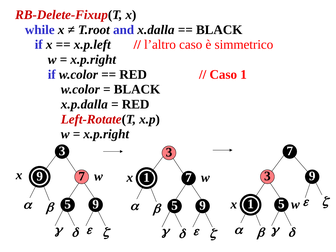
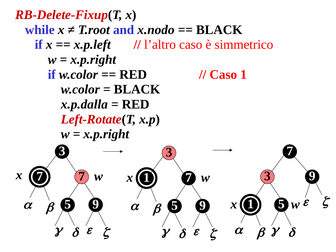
x.dalla: x.dalla -> x.nodo (156, 30)
x 9: 9 -> 7 (40, 176)
